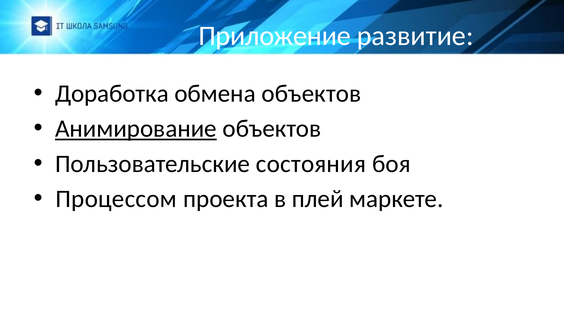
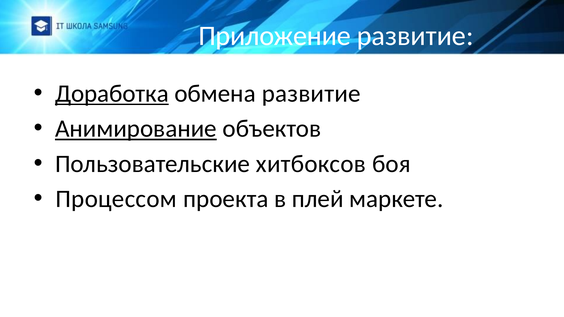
Доработка underline: none -> present (112, 94)
обмена объектов: объектов -> развитие (311, 94)
состояния: состояния -> хитбоксов (311, 164)
